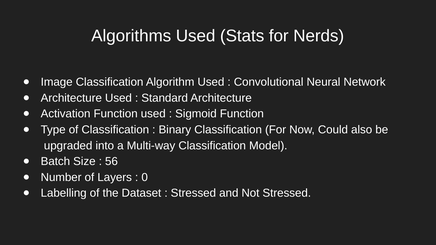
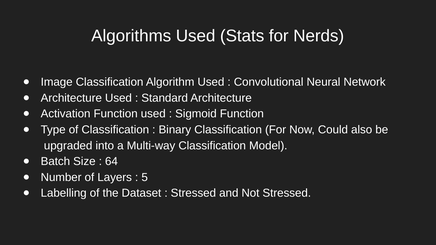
56: 56 -> 64 (111, 162)
0: 0 -> 5 (145, 177)
